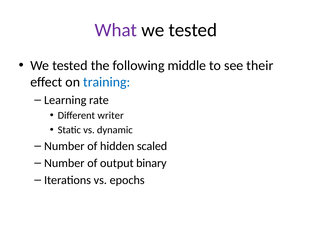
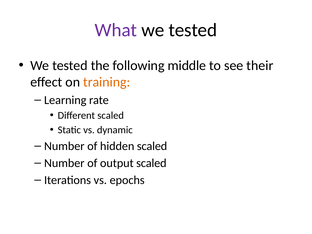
training colour: blue -> orange (107, 82)
Different writer: writer -> scaled (111, 115)
output binary: binary -> scaled (151, 163)
